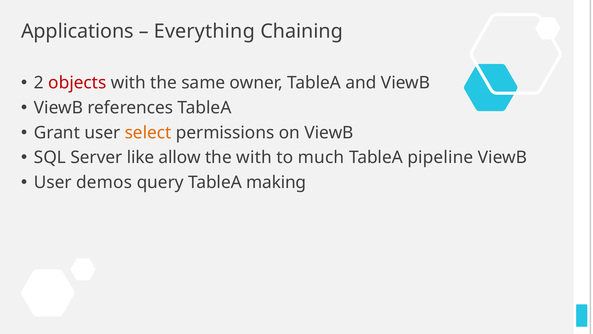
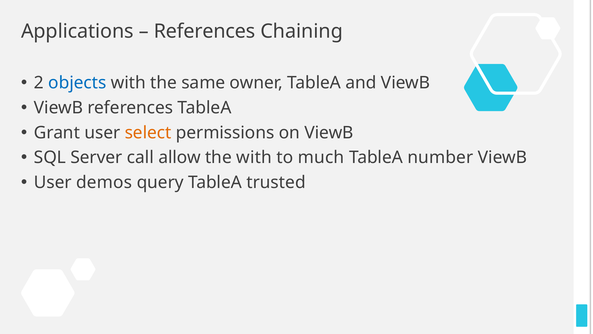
Everything: Everything -> References (205, 31)
objects colour: red -> blue (77, 83)
like: like -> call (140, 157)
pipeline: pipeline -> number (440, 157)
making: making -> trusted (276, 182)
